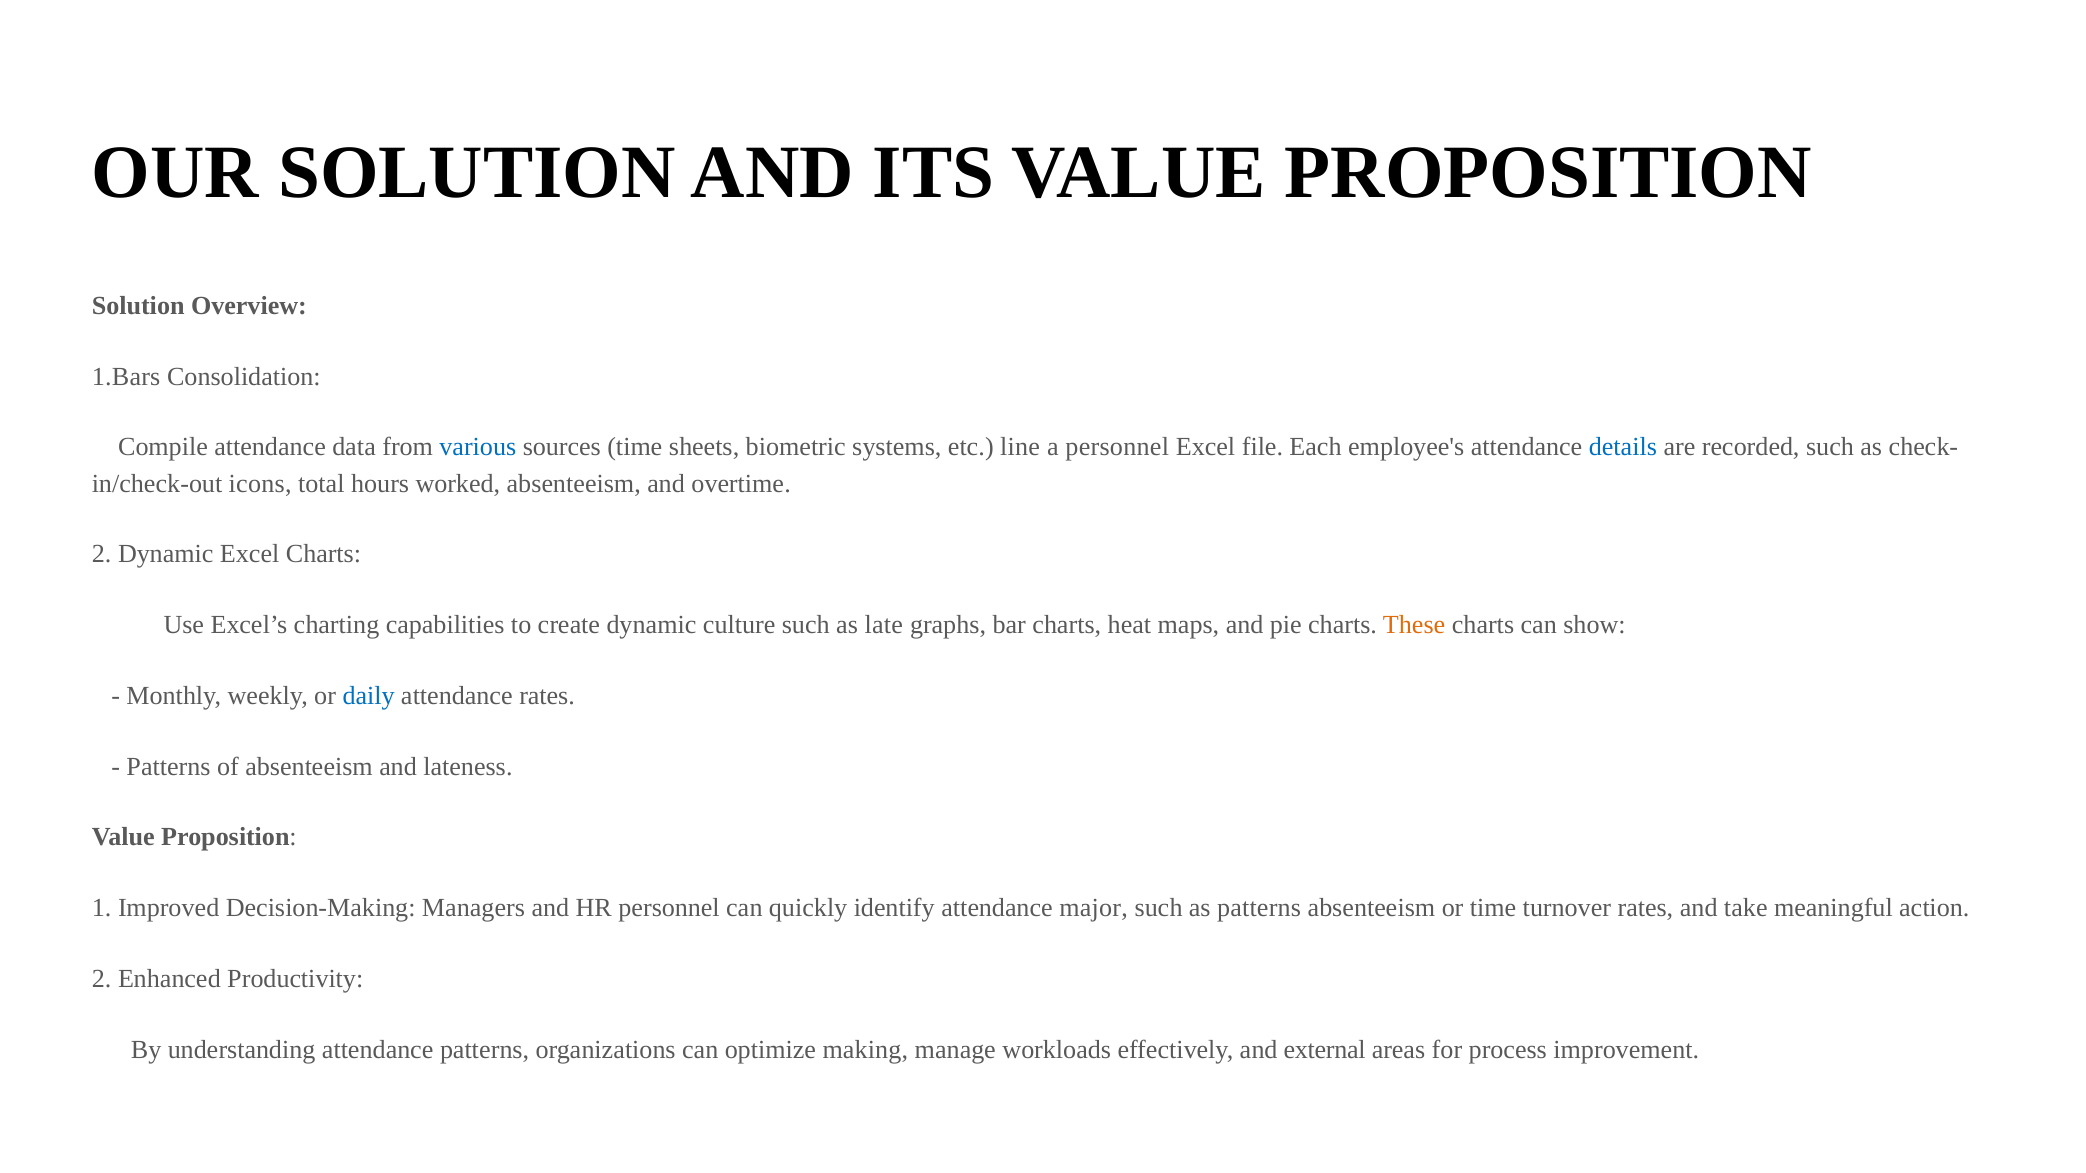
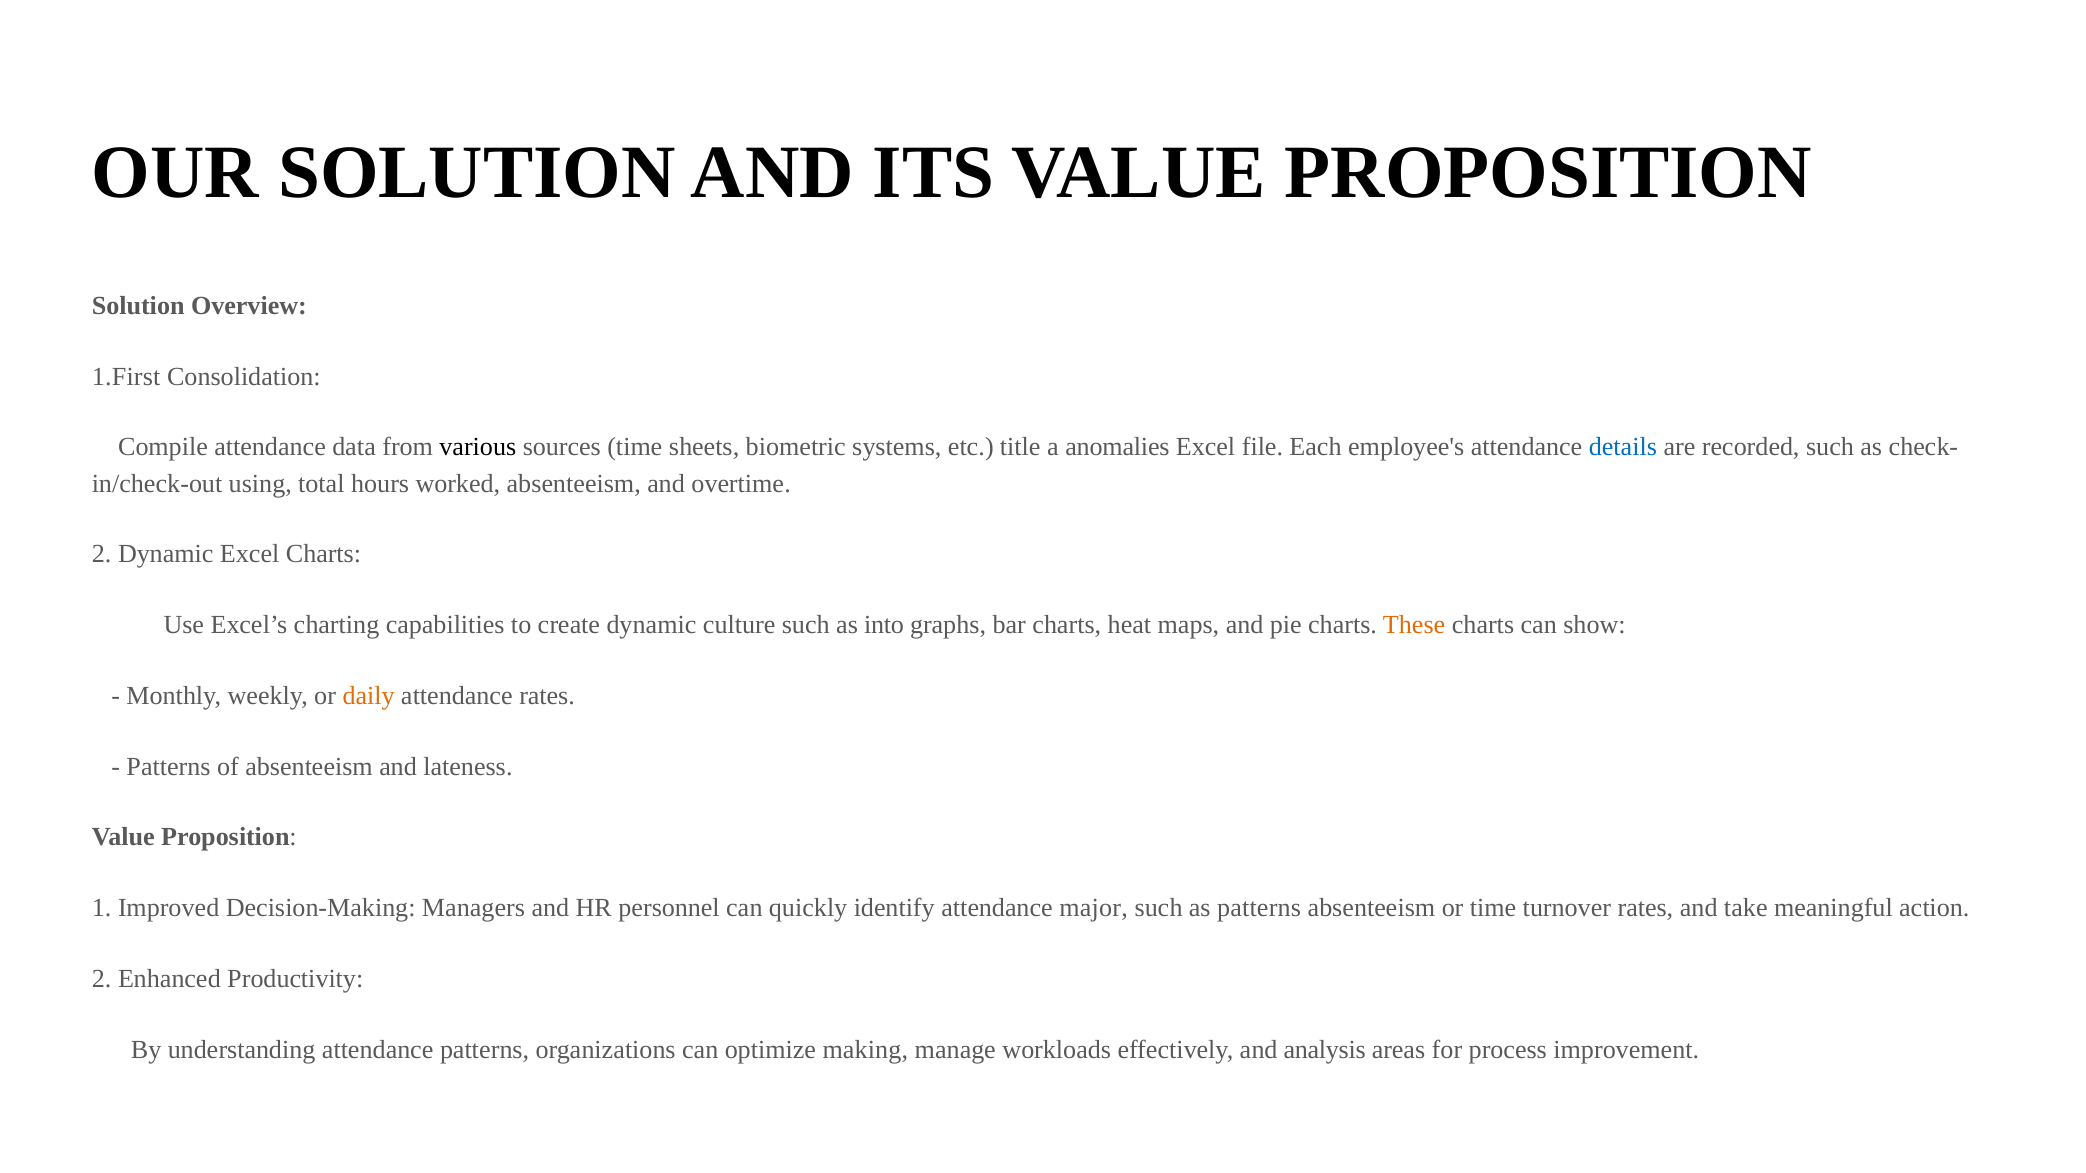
1.Bars: 1.Bars -> 1.First (126, 377)
various colour: blue -> black (478, 448)
line: line -> title (1020, 448)
a personnel: personnel -> anomalies (1117, 448)
icons: icons -> using (260, 484)
late: late -> into (884, 625)
daily colour: blue -> orange (369, 696)
external: external -> analysis (1325, 1050)
